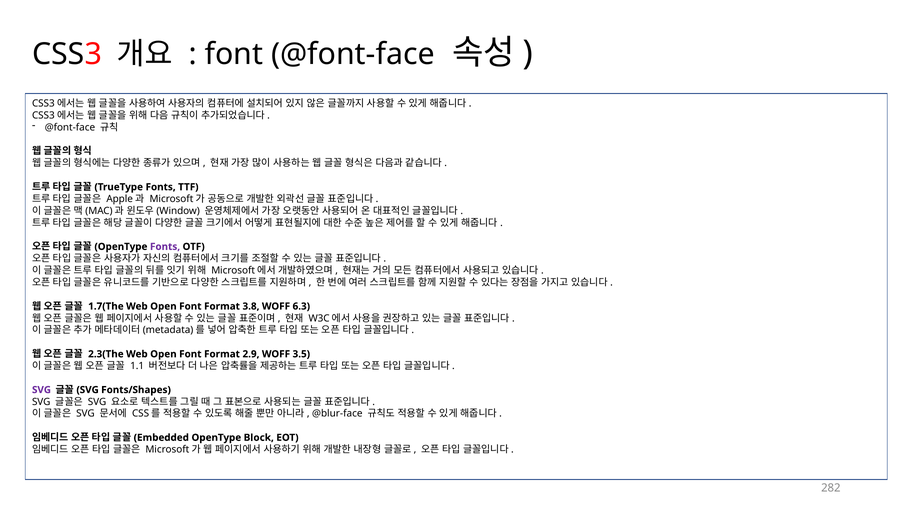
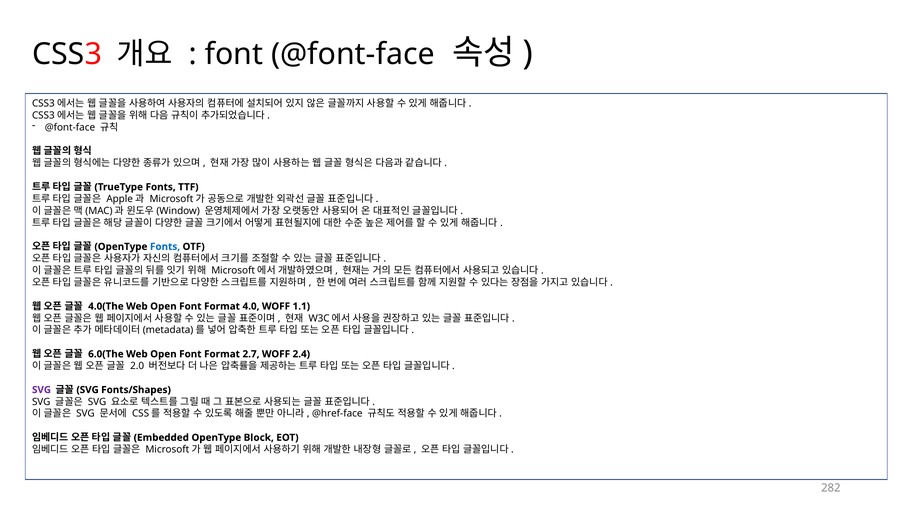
Fonts colour: purple -> blue (165, 247)
1.7(The: 1.7(The -> 4.0(The (106, 306)
3.8: 3.8 -> 4.0 (251, 306)
6.3: 6.3 -> 1.1 (301, 306)
2.3(The: 2.3(The -> 6.0(The (106, 354)
2.9: 2.9 -> 2.7 (251, 354)
3.5: 3.5 -> 2.4 (301, 354)
1.1: 1.1 -> 2.0 (137, 366)
@blur-face: @blur-face -> @href-face (337, 414)
